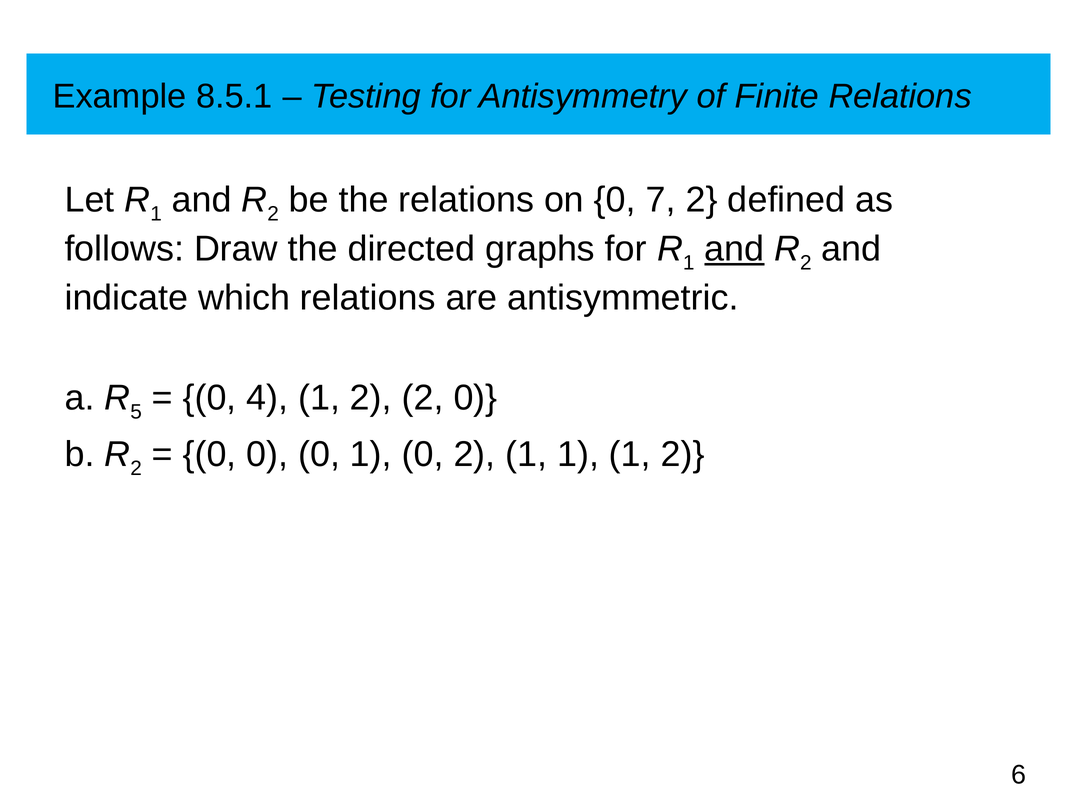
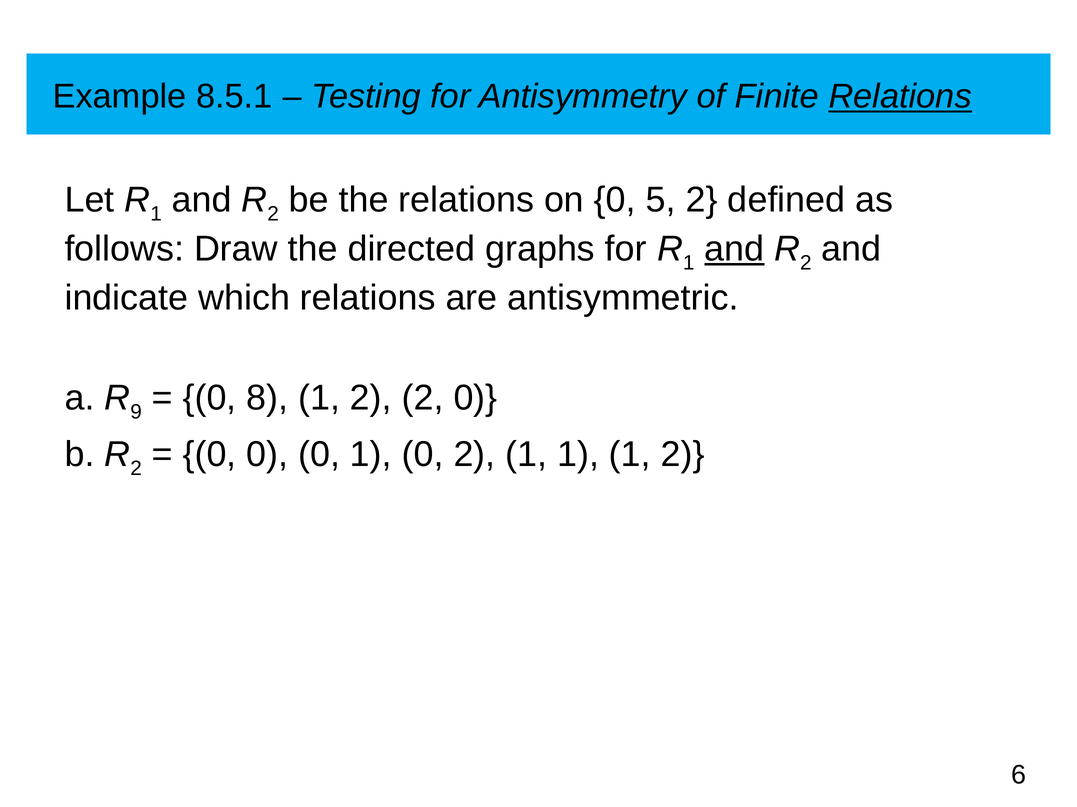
Relations underline: none -> present (900, 97)
7: 7 -> 5 (661, 200)
5: 5 -> 9 (136, 413)
4: 4 -> 8 (267, 399)
